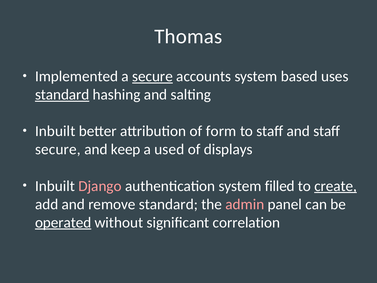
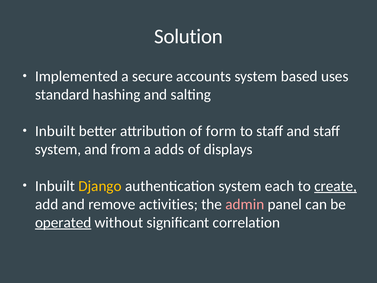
Thomas: Thomas -> Solution (189, 36)
secure underline: present -> none (153, 76)
standard underline: present -> none (62, 95)
secure: secure -> system (58, 149)
keep: keep -> from (126, 149)
used: used -> adds (169, 149)
Django colour: pink -> yellow (100, 186)
filled: filled -> each (280, 186)
remove standard: standard -> activities (168, 204)
